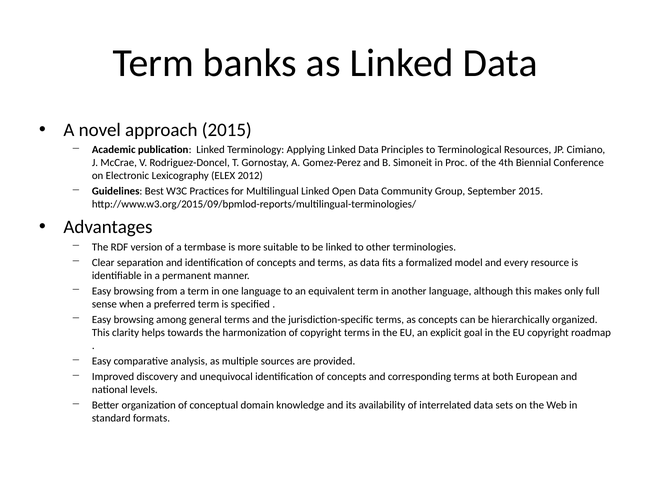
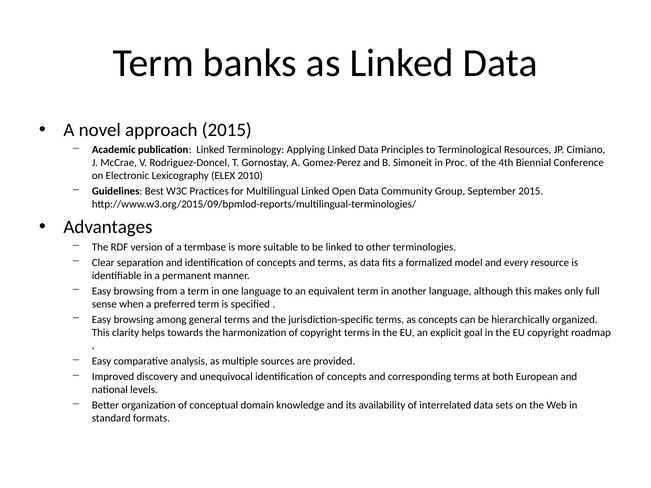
2012: 2012 -> 2010 (250, 176)
